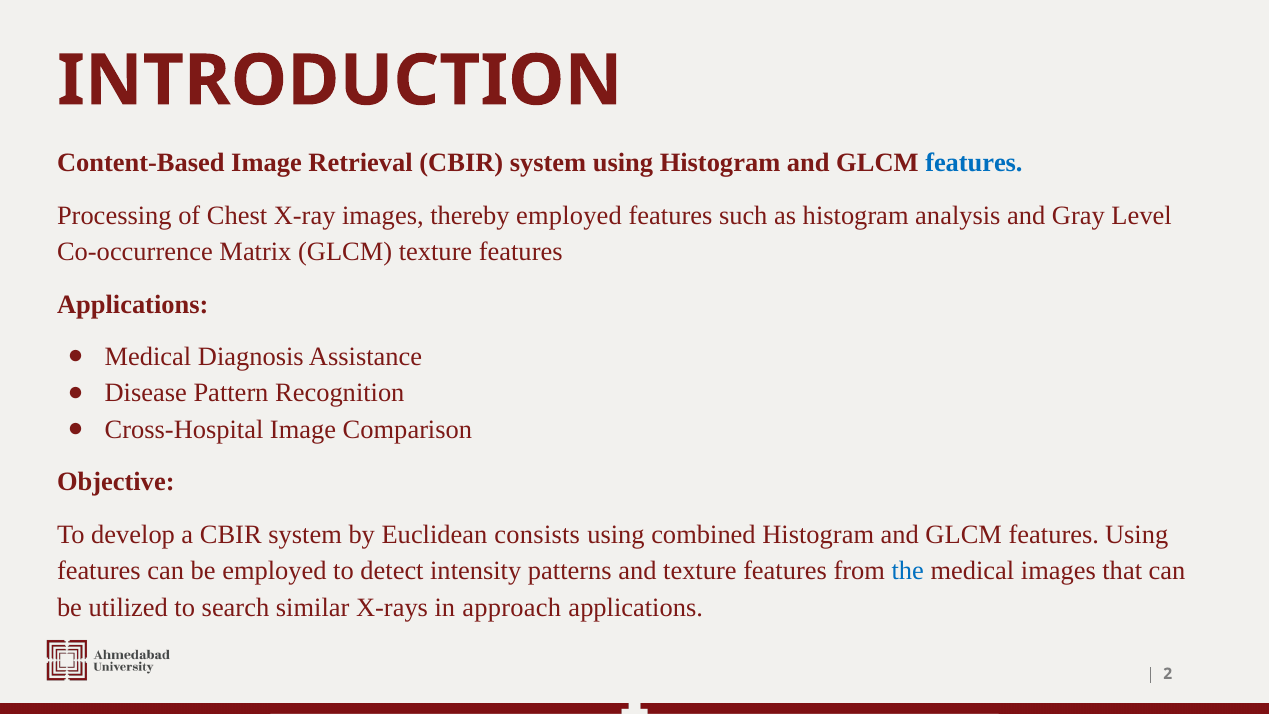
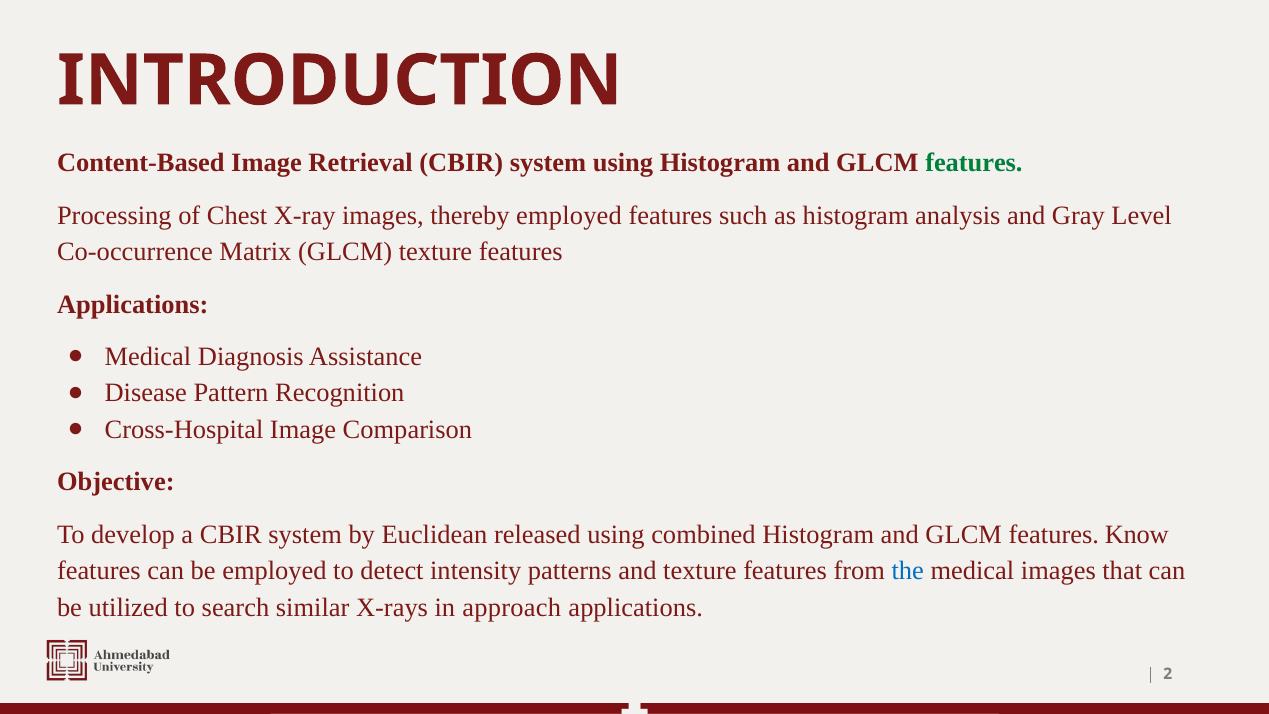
features colour: blue -> green (974, 163)
consists: consists -> released (537, 534)
features Using: Using -> Know (1137, 534)
